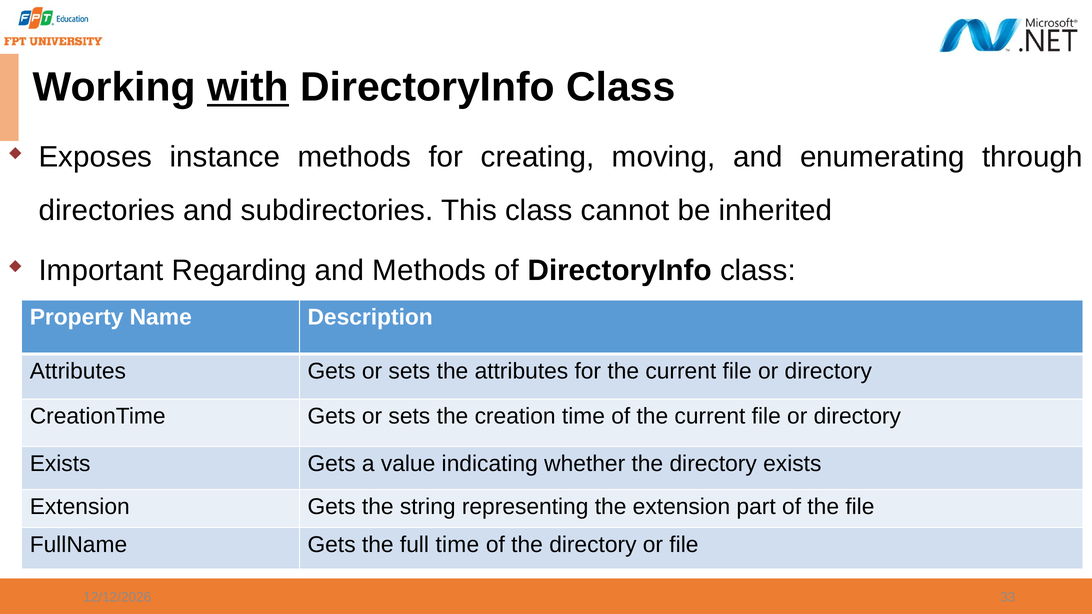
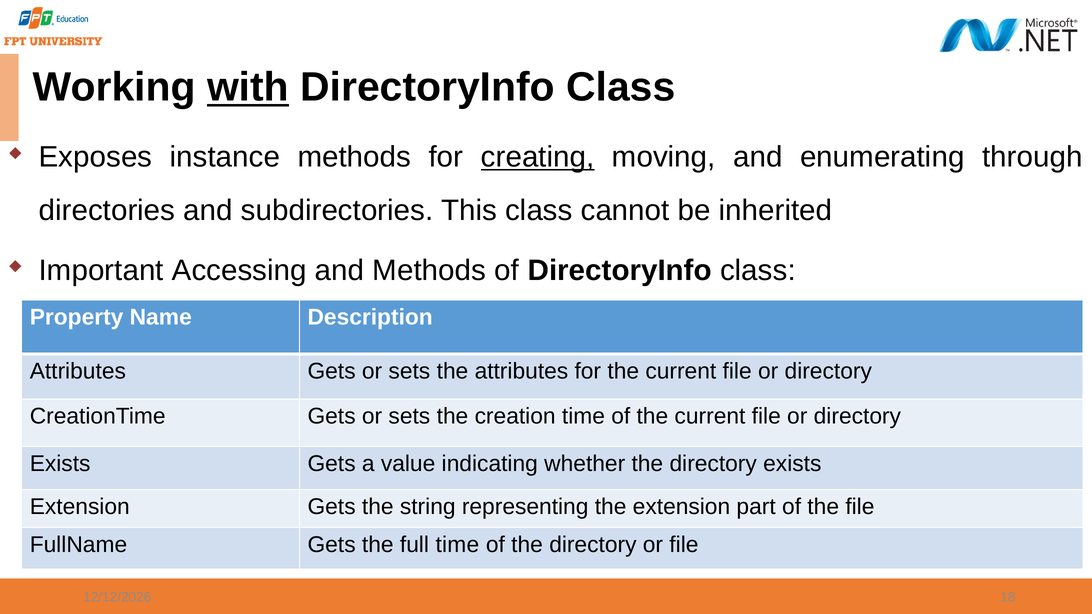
creating underline: none -> present (538, 157)
Regarding: Regarding -> Accessing (239, 270)
33: 33 -> 18 (1008, 598)
